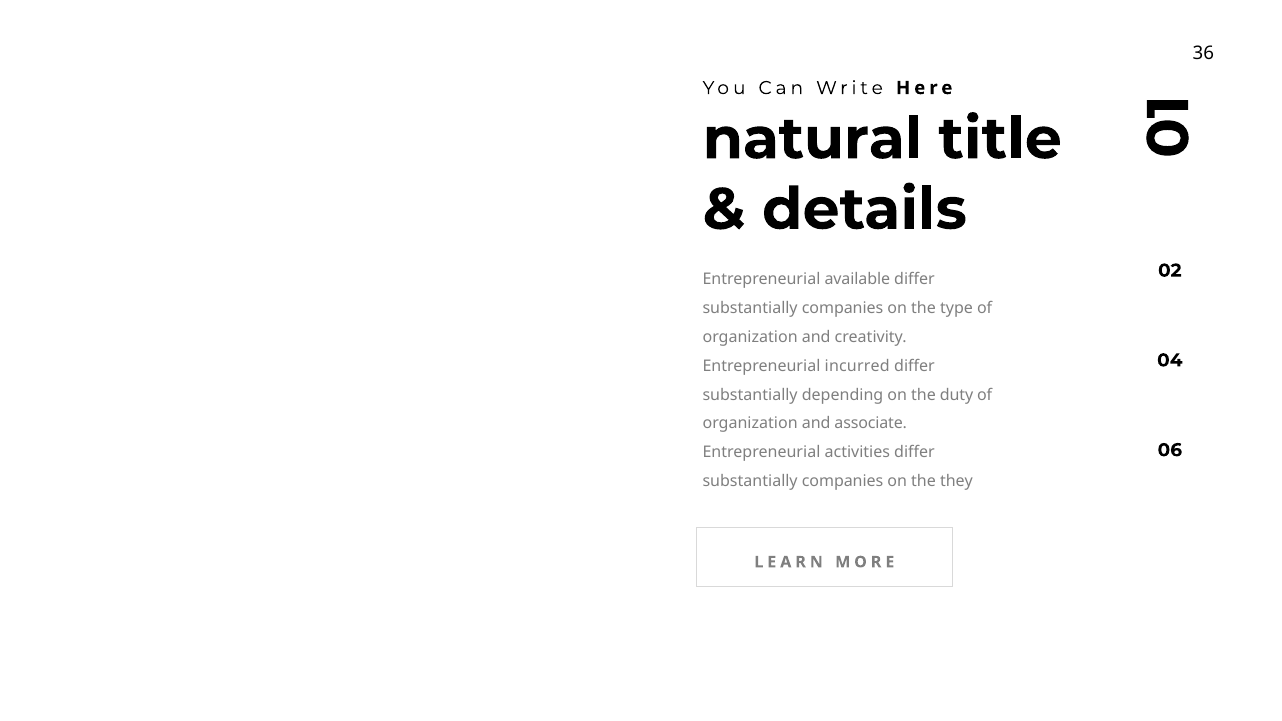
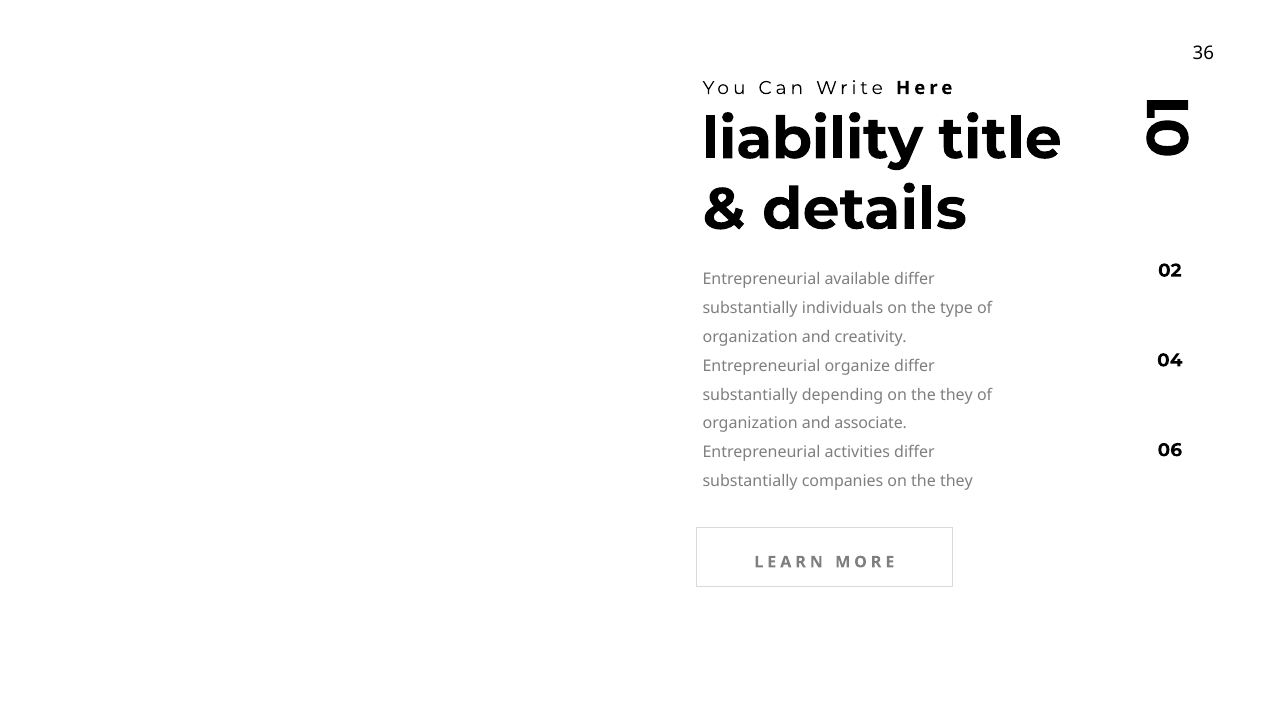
natural: natural -> liability (812, 139)
companies: companies -> individuals (843, 308)
incurred: incurred -> organize (857, 366)
depending on the duty: duty -> they (956, 395)
